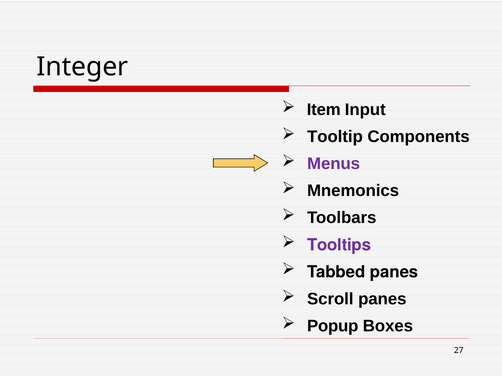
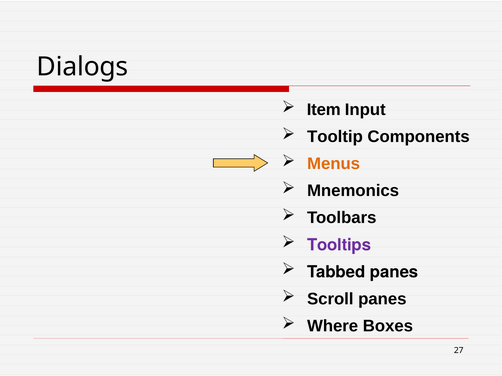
Integer: Integer -> Dialogs (82, 67)
Menus colour: purple -> orange (334, 164)
Popup: Popup -> Where (333, 326)
